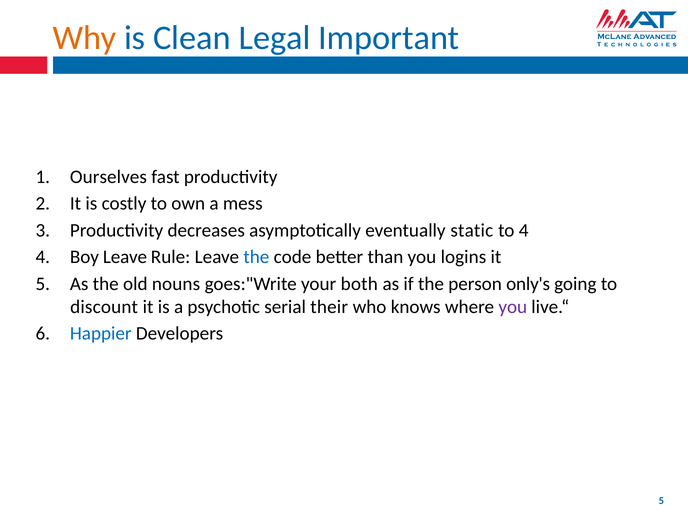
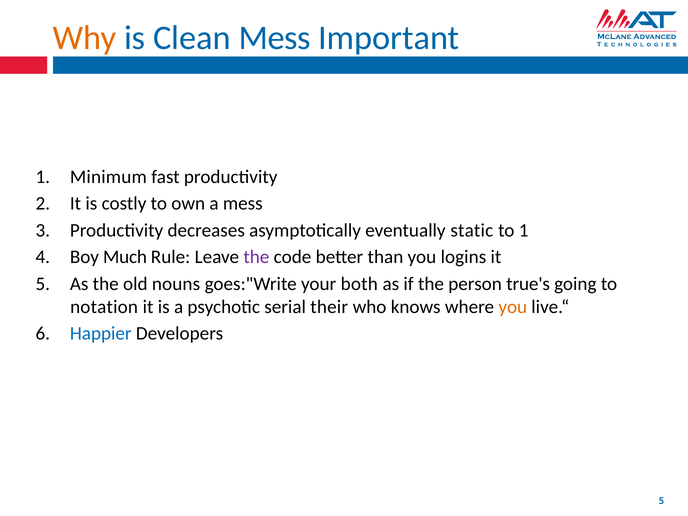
Clean Legal: Legal -> Mess (275, 38)
Ourselves: Ourselves -> Minimum (108, 177)
to 4: 4 -> 1 (524, 230)
Boy Leave: Leave -> Much (125, 257)
the colour: blue -> purple (256, 257)
only's: only's -> true's (528, 284)
discount: discount -> notation (104, 307)
you colour: purple -> orange (513, 307)
